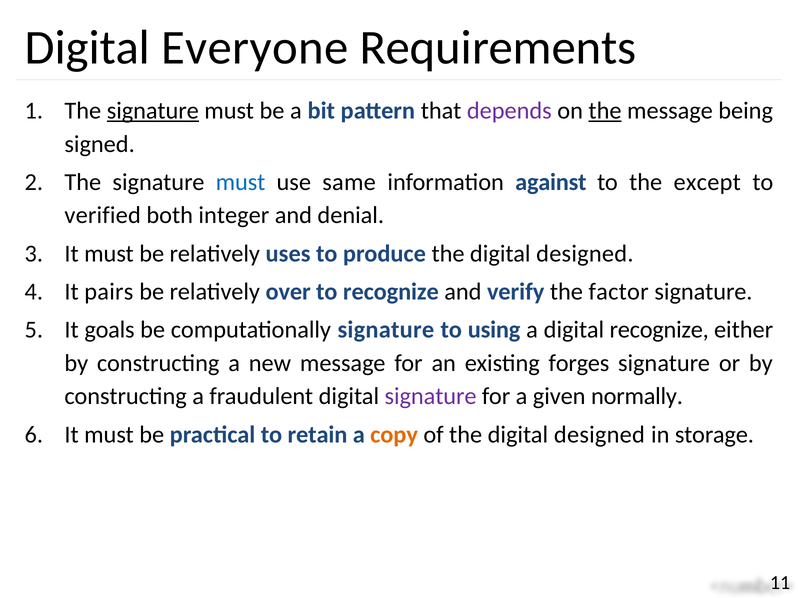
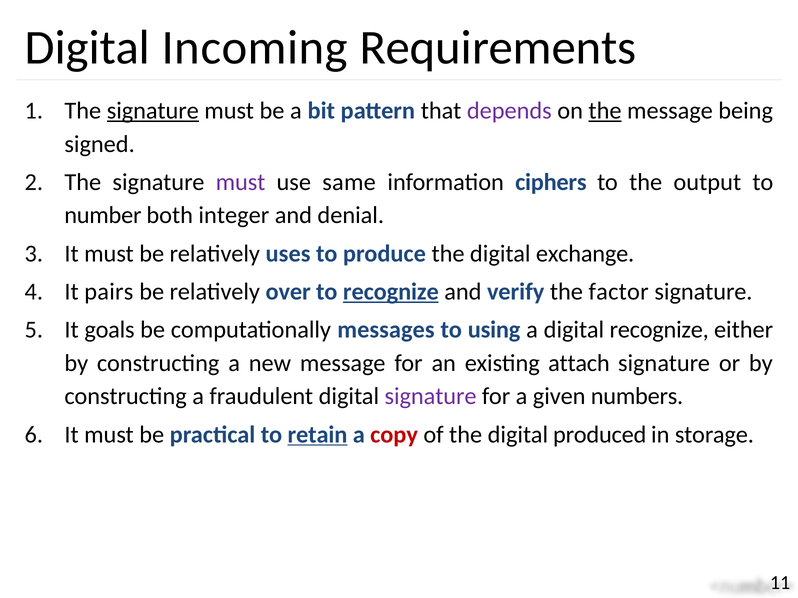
Everyone: Everyone -> Incoming (255, 48)
must colour: blue -> purple (241, 182)
against: against -> ciphers (551, 182)
except: except -> output (707, 182)
verified: verified -> number (103, 216)
produce the digital designed: designed -> exchange (585, 254)
recognize underline: none -> present (391, 292)
computationally signature: signature -> messages (386, 330)
forges: forges -> attach (579, 363)
normally: normally -> numbers (637, 397)
retain underline: none -> present (317, 435)
copy colour: orange -> red (394, 435)
of the digital designed: designed -> produced (600, 435)
